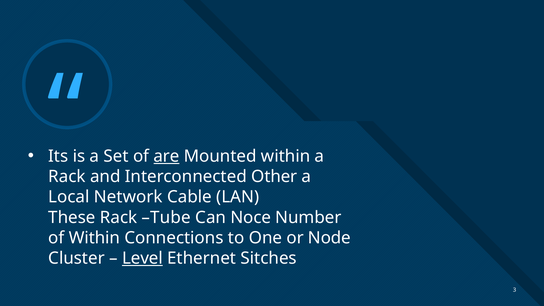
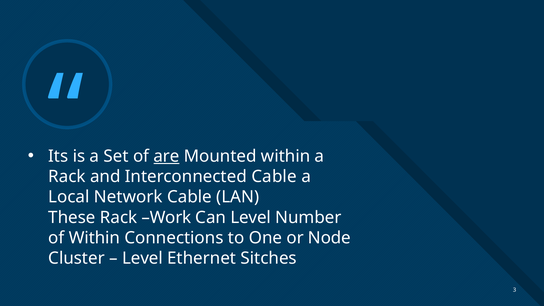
Interconnected Other: Other -> Cable (274, 177)
Tube: Tube -> Work (166, 217)
Can Noce: Noce -> Level (251, 217)
Level underline: present -> none (142, 258)
